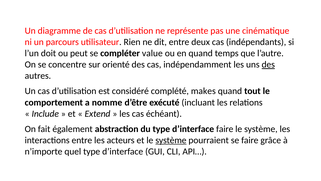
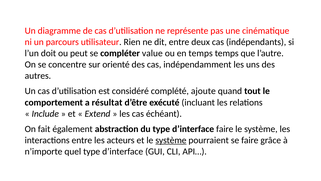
en quand: quand -> temps (201, 53)
des underline: present -> none (268, 64)
makes: makes -> ajoute (203, 91)
nomme: nomme -> résultat (107, 102)
